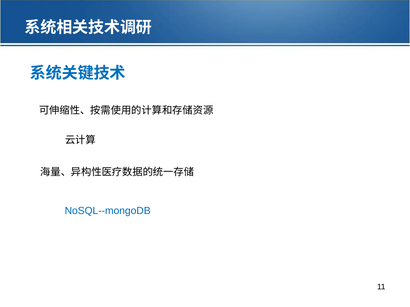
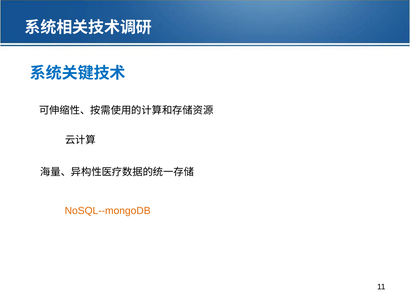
NoSQL--mongoDB colour: blue -> orange (108, 211)
